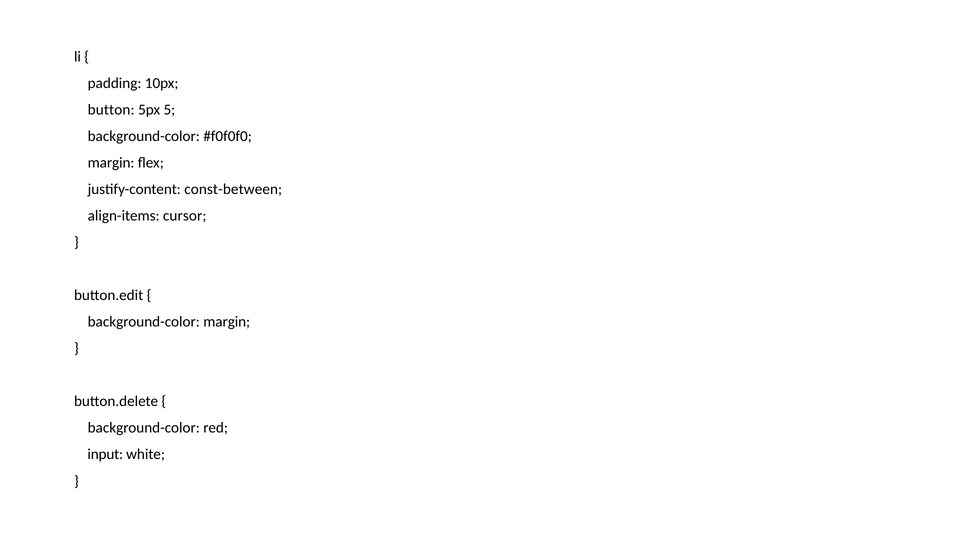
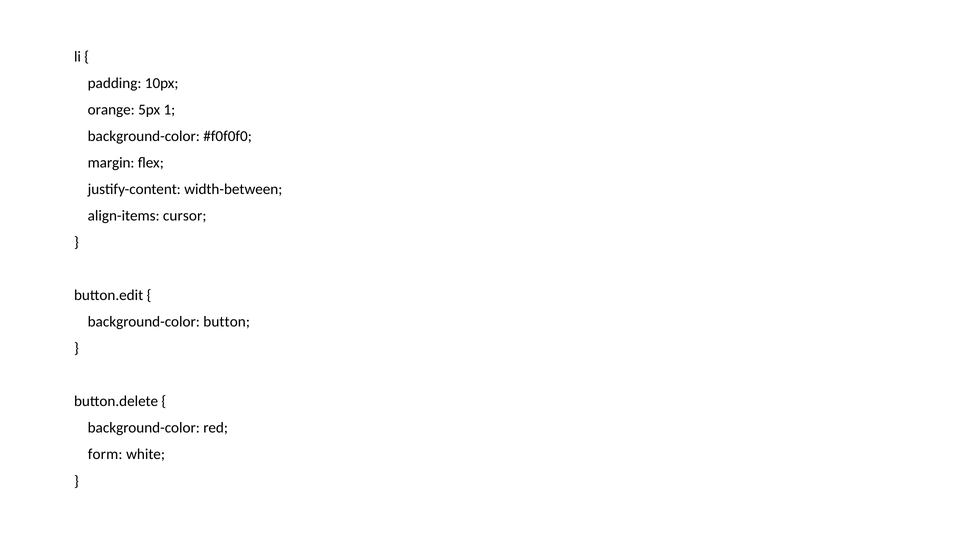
button: button -> orange (111, 110)
5: 5 -> 1 (169, 110)
const-between: const-between -> width-between (233, 189)
background-color margin: margin -> button (227, 322)
input: input -> form (105, 455)
